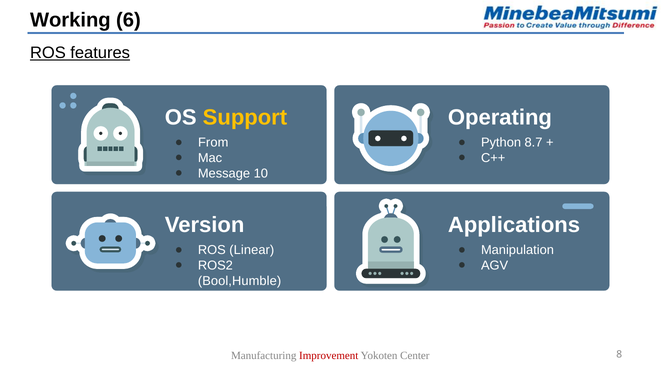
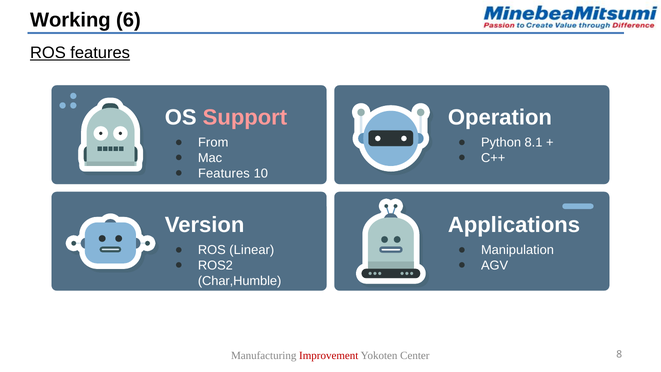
Support colour: yellow -> pink (245, 118)
Operating: Operating -> Operation (500, 118)
8.7: 8.7 -> 8.1 (534, 142)
Message: Message -> Features (224, 173)
Bool,Humble: Bool,Humble -> Char,Humble (240, 281)
